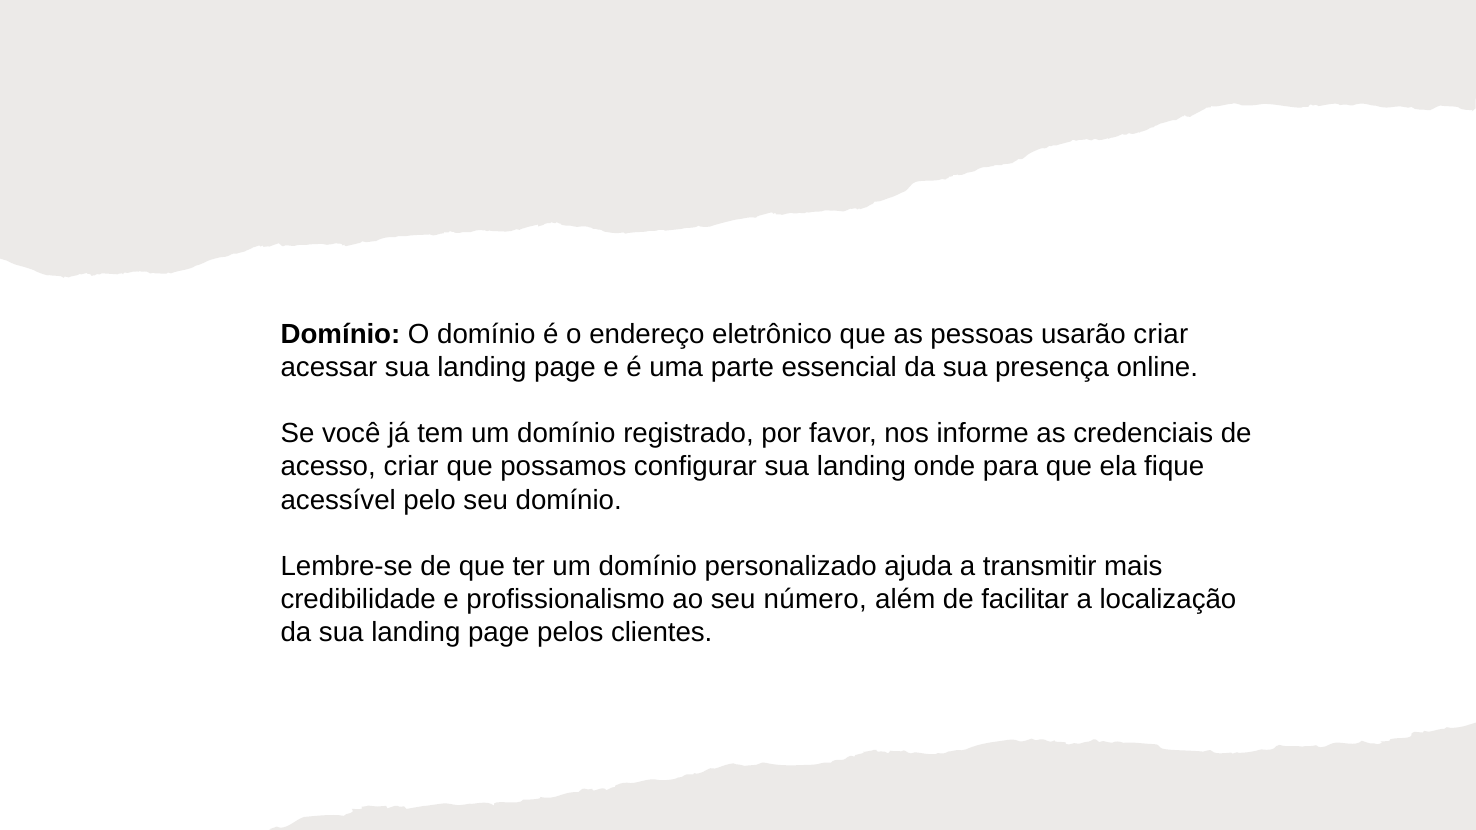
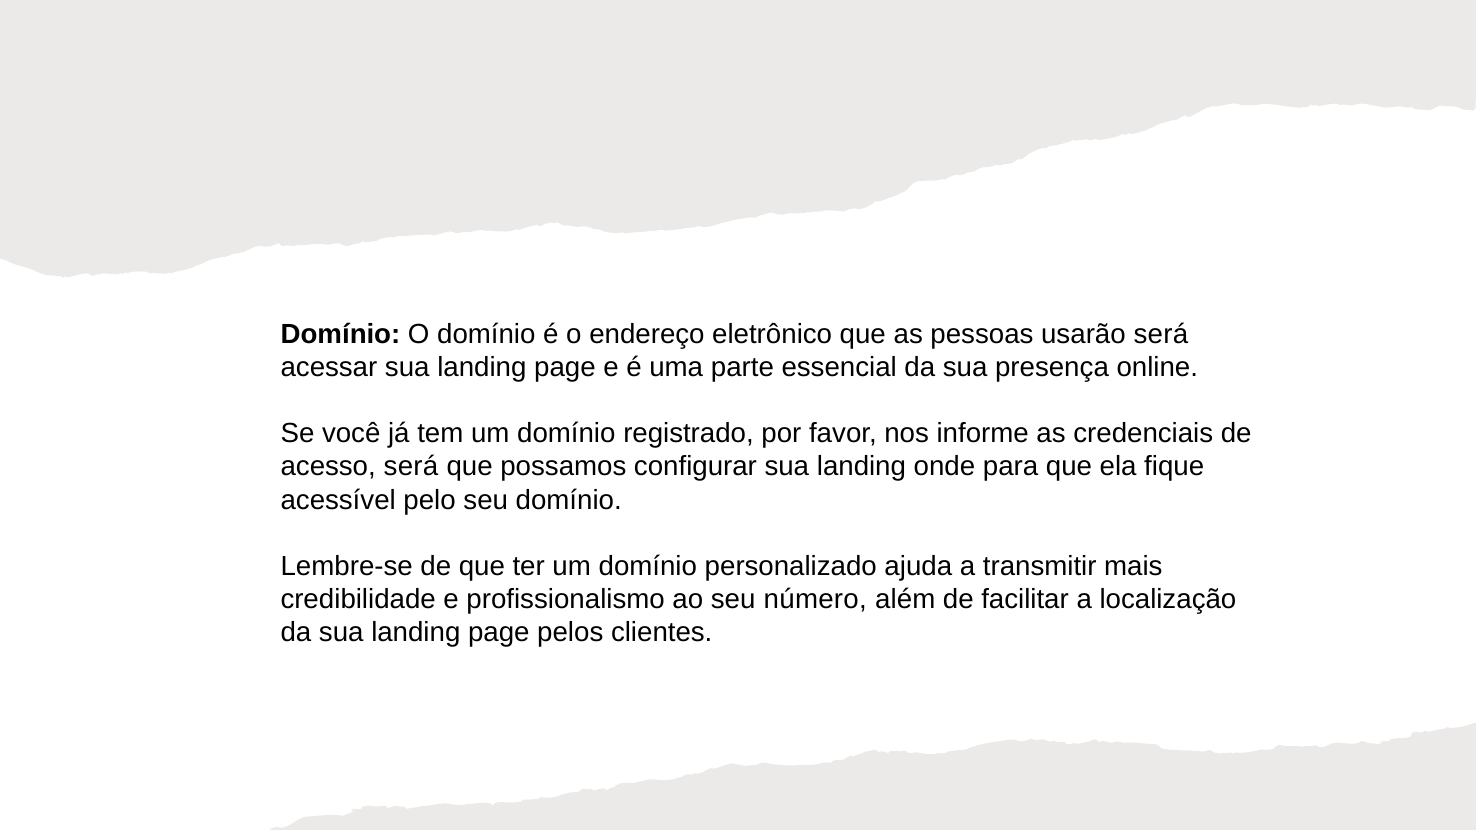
usarão criar: criar -> será (1161, 334)
acesso criar: criar -> será (411, 467)
